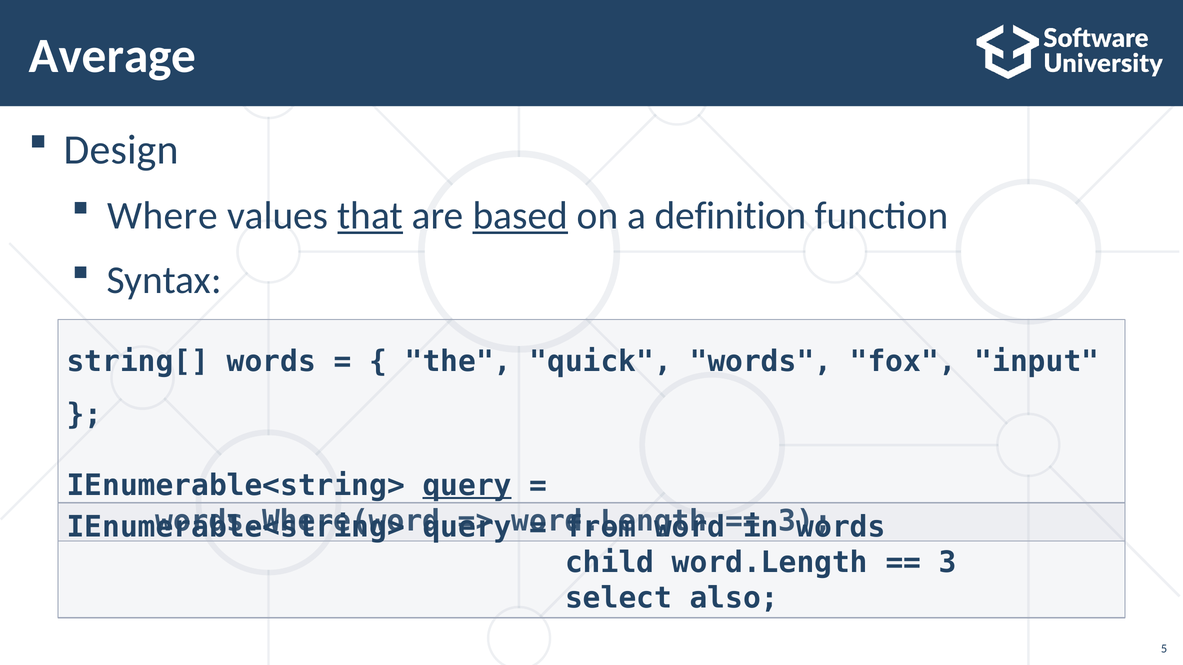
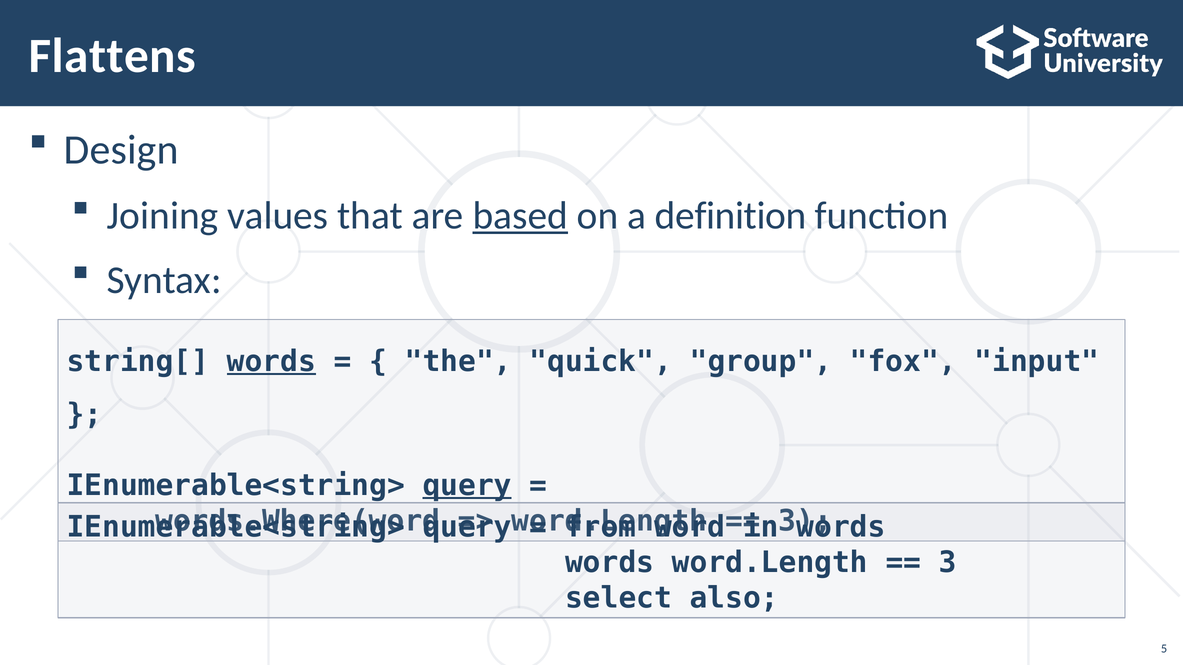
Average: Average -> Flattens (112, 56)
Where: Where -> Joining (163, 216)
that underline: present -> none (370, 216)
words underline: none -> present (271, 362)
quick words: words -> group (761, 362)
child: child -> words (610, 563)
